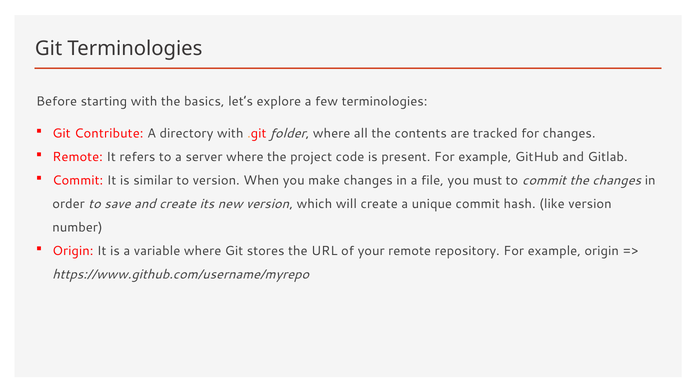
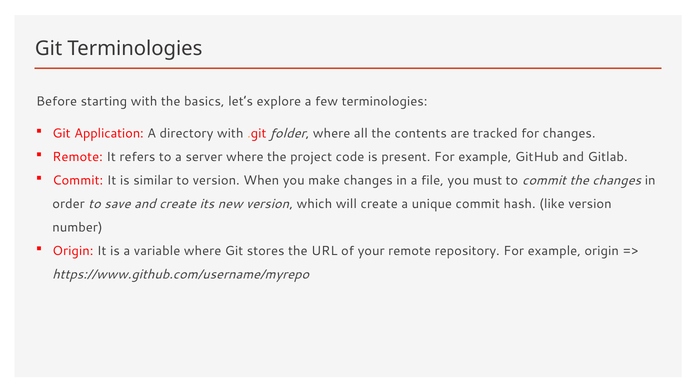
Contribute: Contribute -> Application (109, 133)
